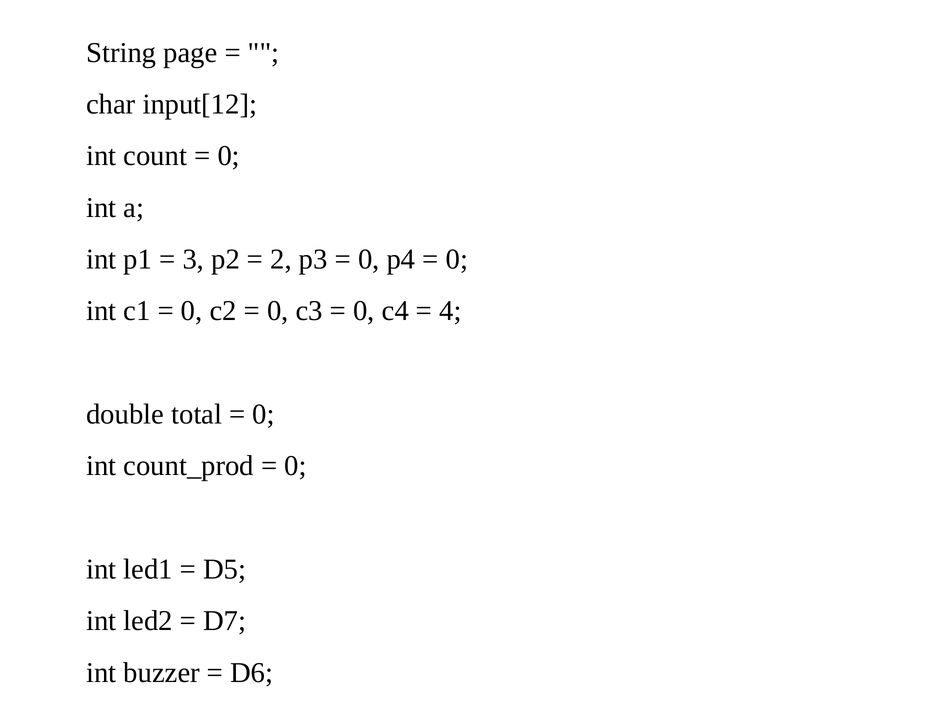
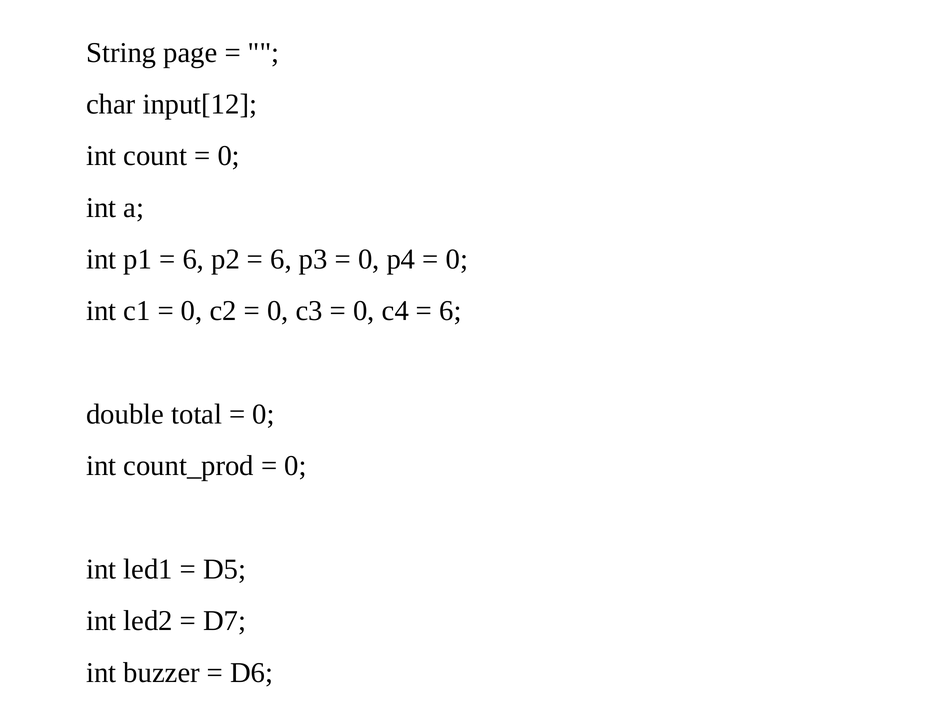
3: 3 -> 6 (193, 259)
2: 2 -> 6 (281, 259)
4: 4 -> 6 (450, 311)
